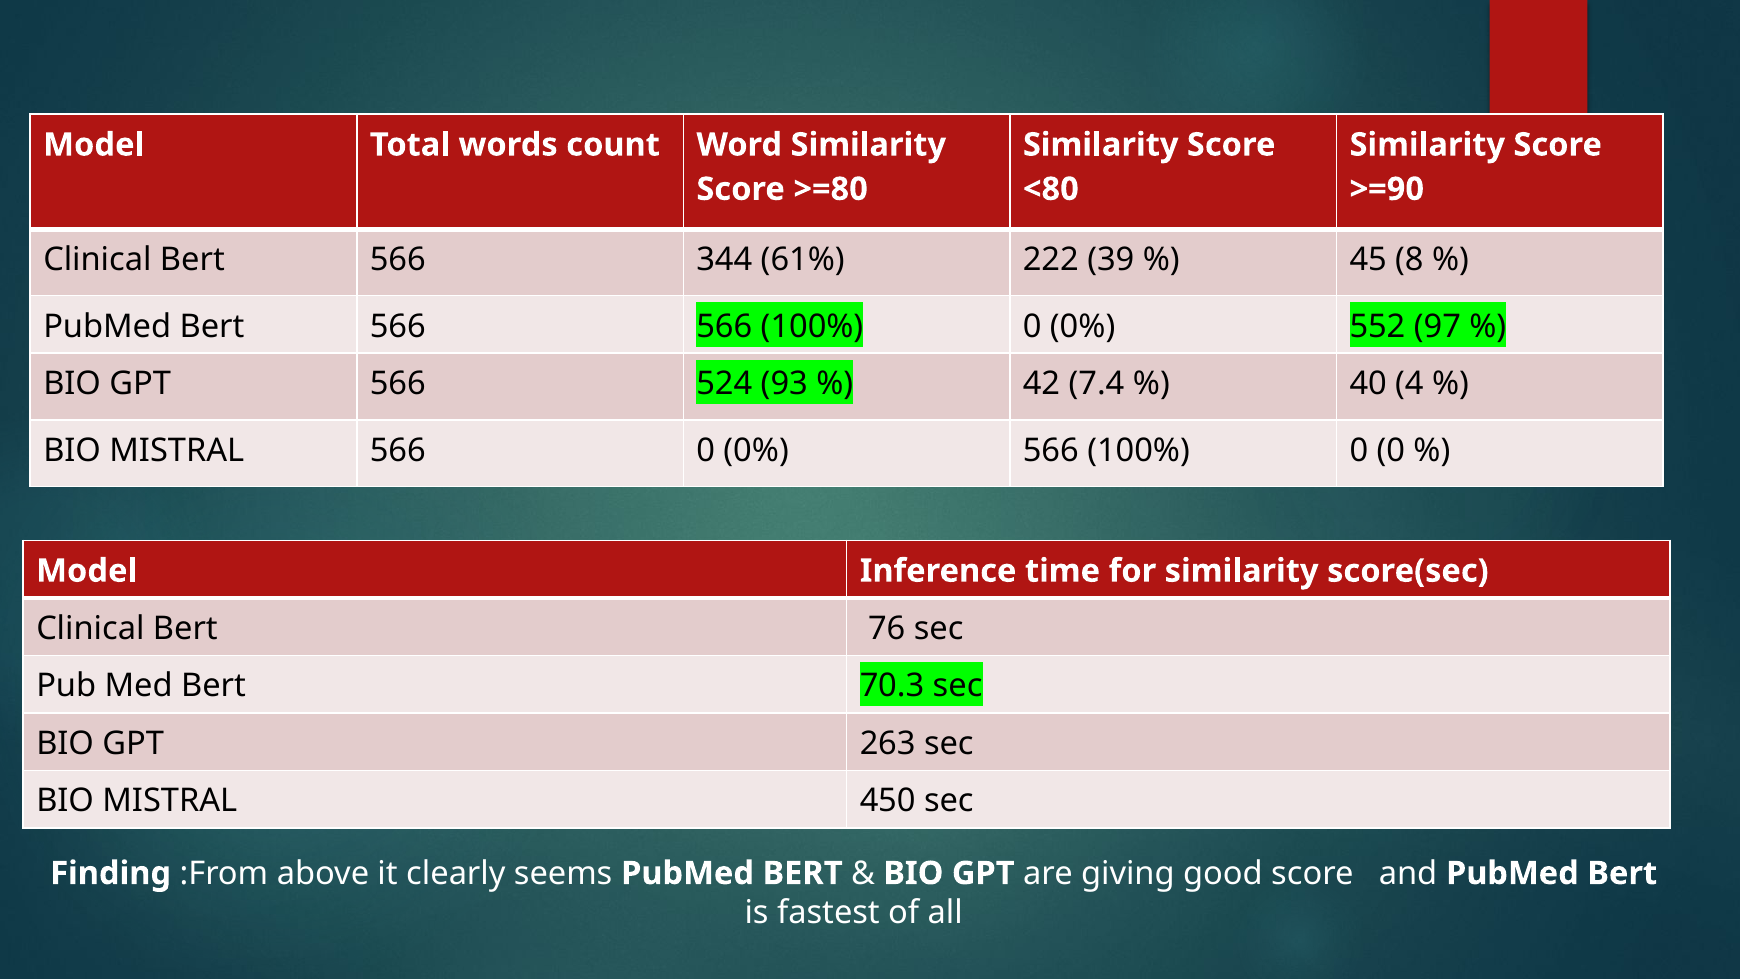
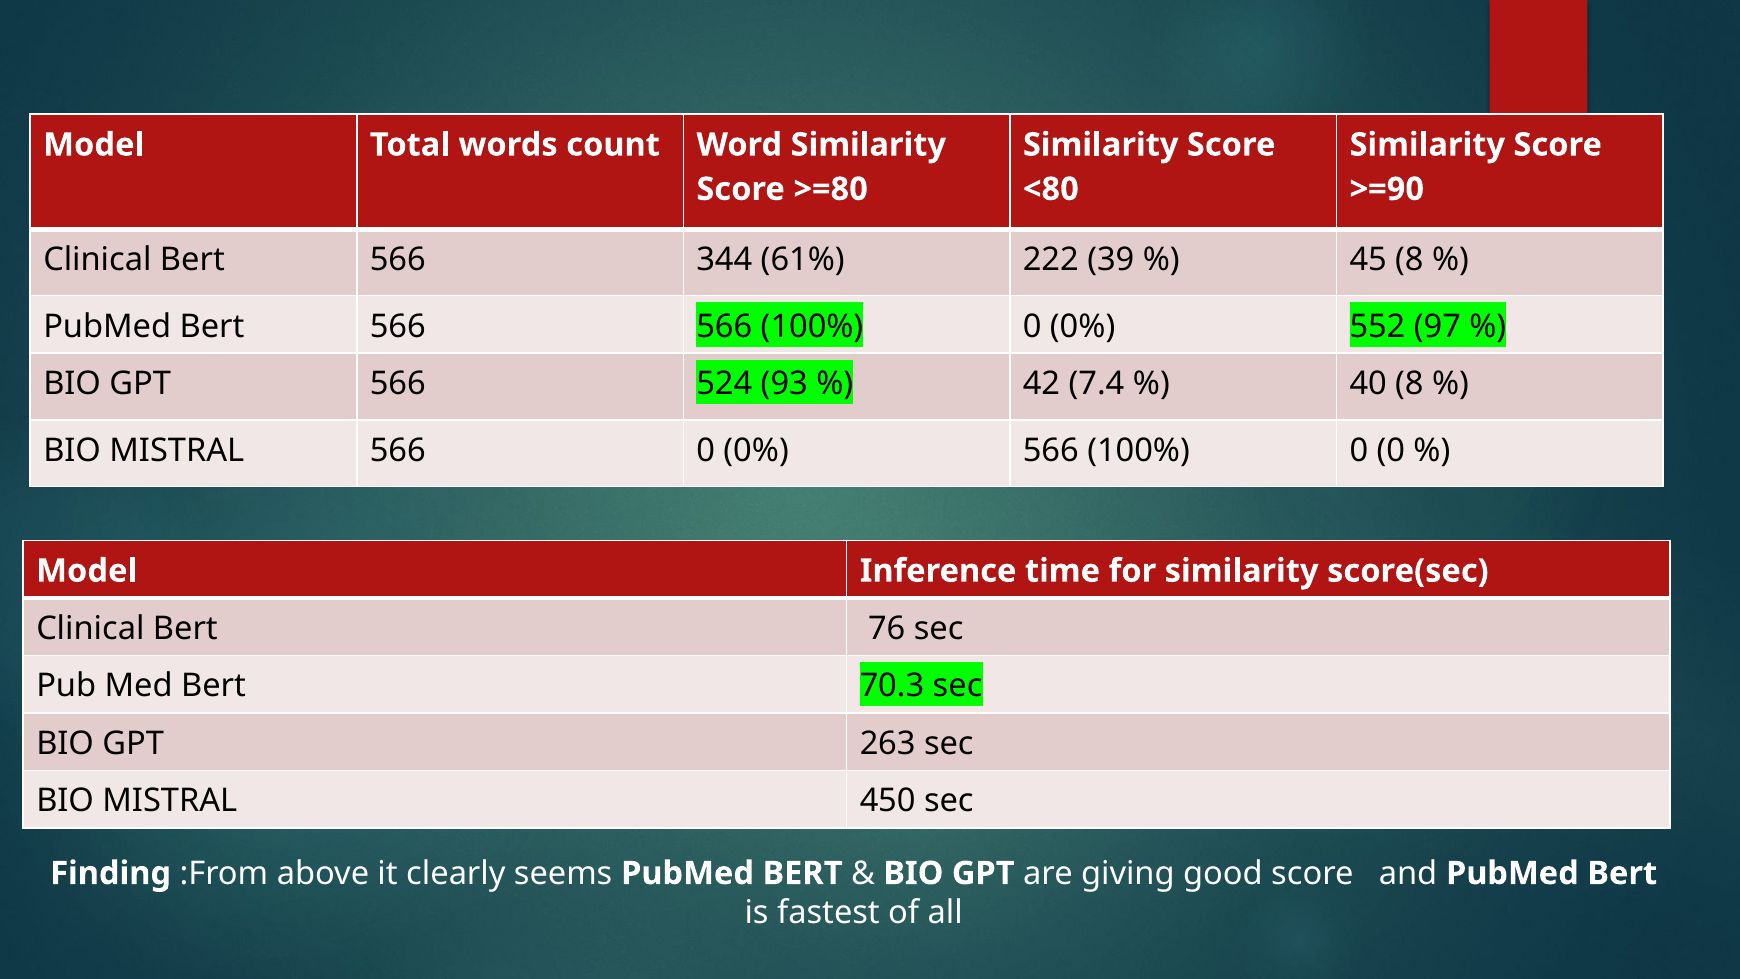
40 4: 4 -> 8 (1409, 384)
